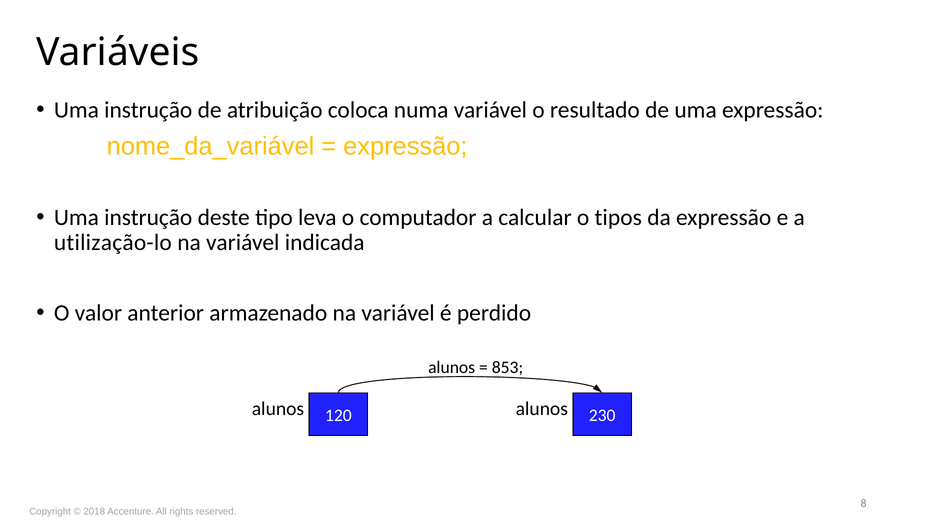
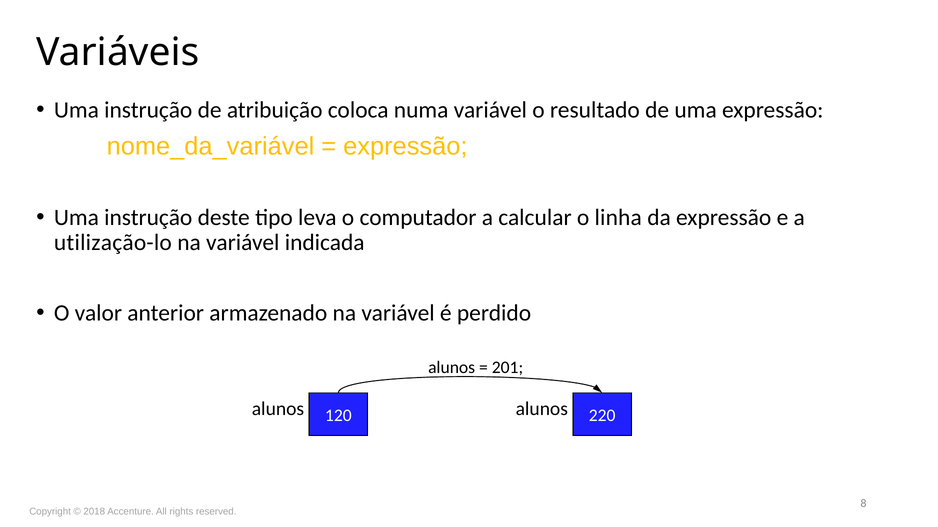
tipos: tipos -> linha (618, 218)
853: 853 -> 201 (508, 368)
230: 230 -> 220 (602, 416)
